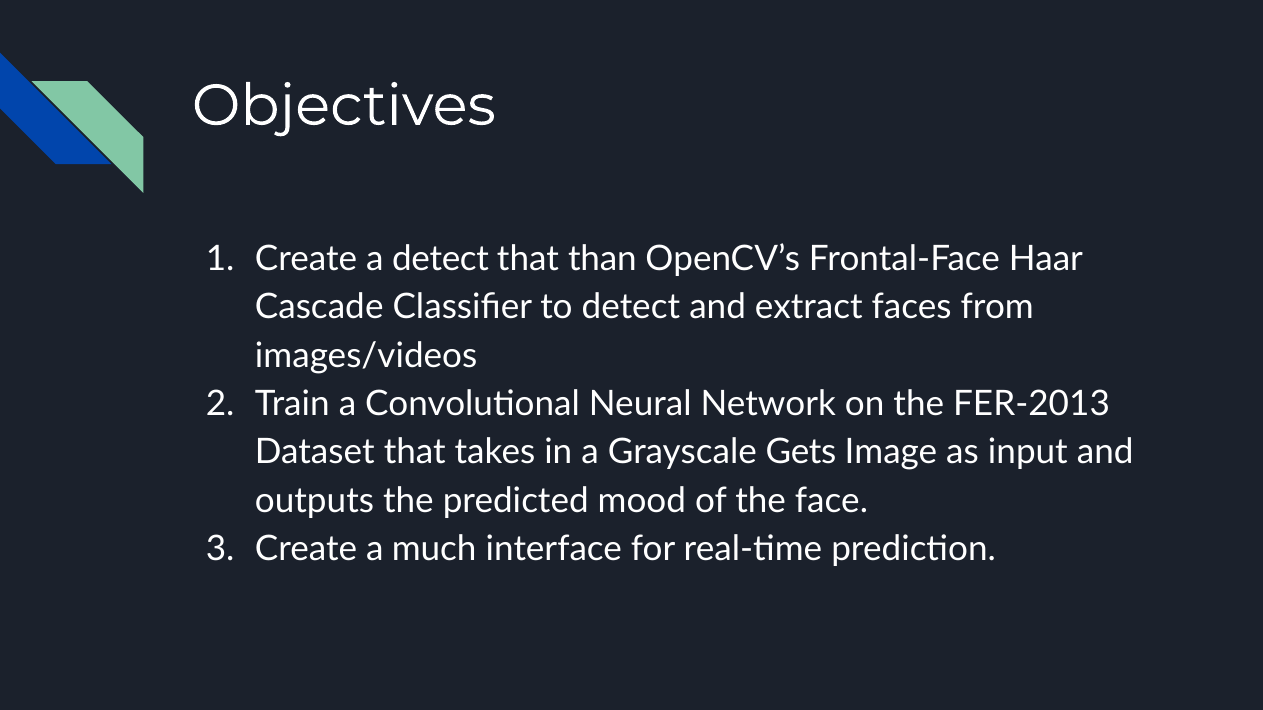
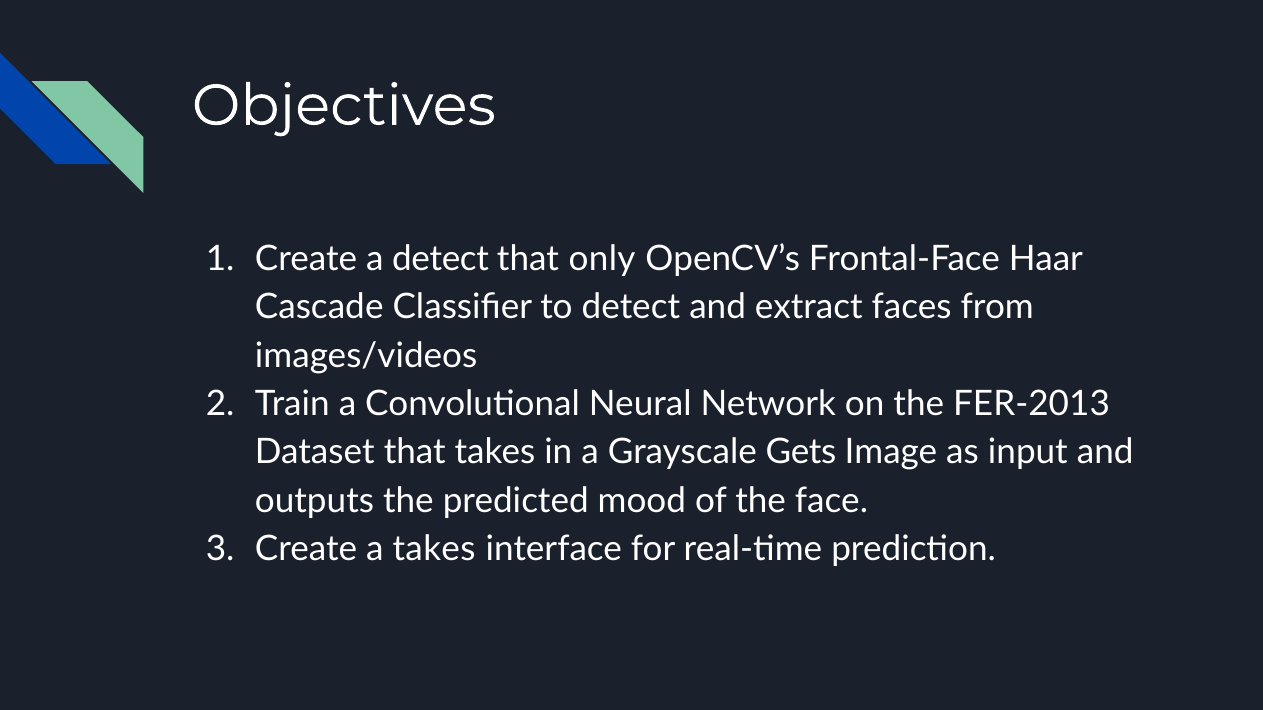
than: than -> only (602, 259)
a much: much -> takes (434, 550)
